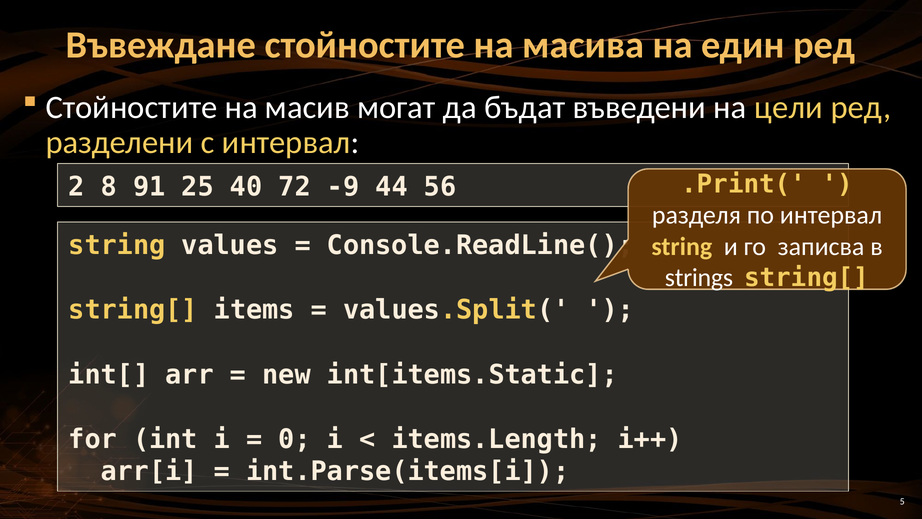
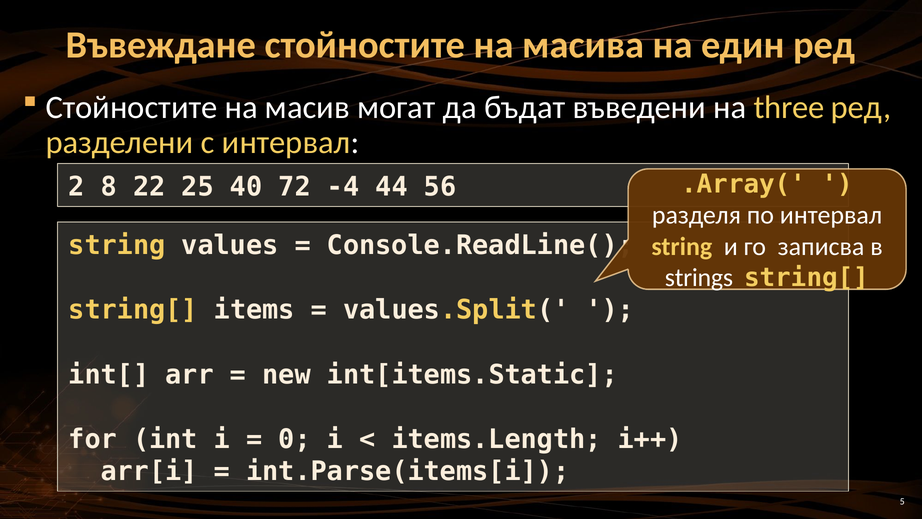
цели: цели -> three (789, 107)
91: 91 -> 22 (149, 187)
-9: -9 -> -4 (343, 187)
.Print(: .Print( -> .Array( (744, 184)
